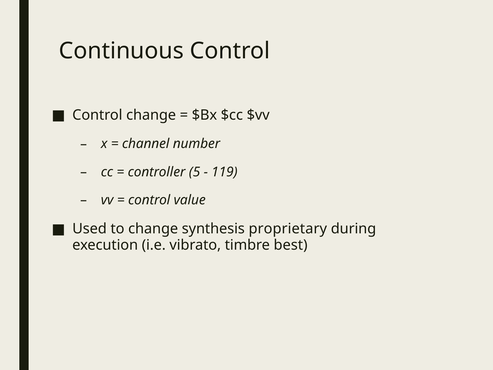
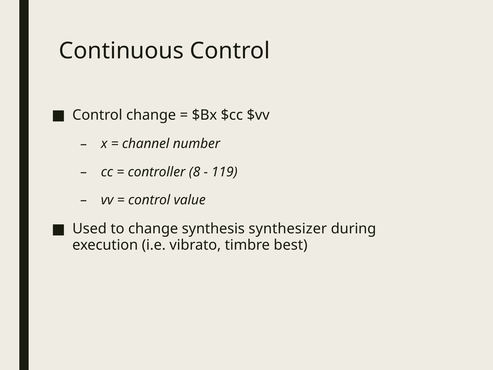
5: 5 -> 8 (195, 172)
proprietary: proprietary -> synthesizer (288, 229)
